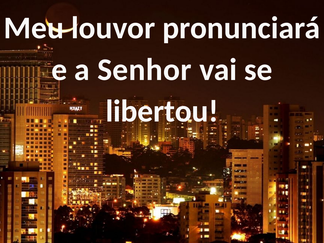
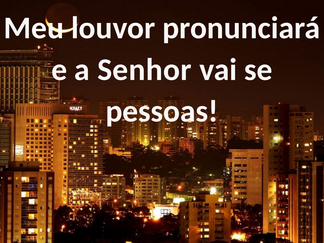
libertou: libertou -> pessoas (162, 111)
